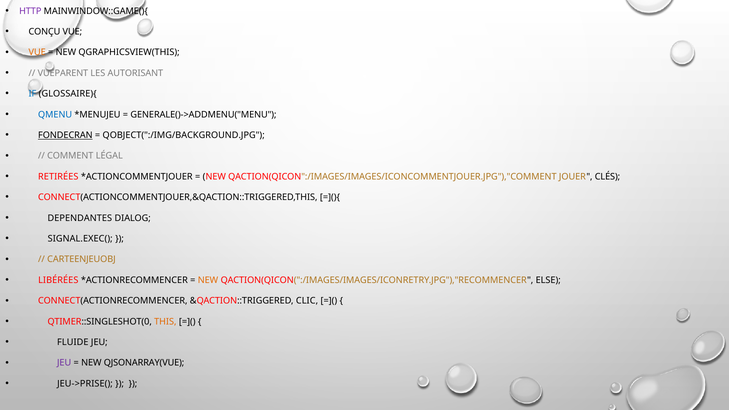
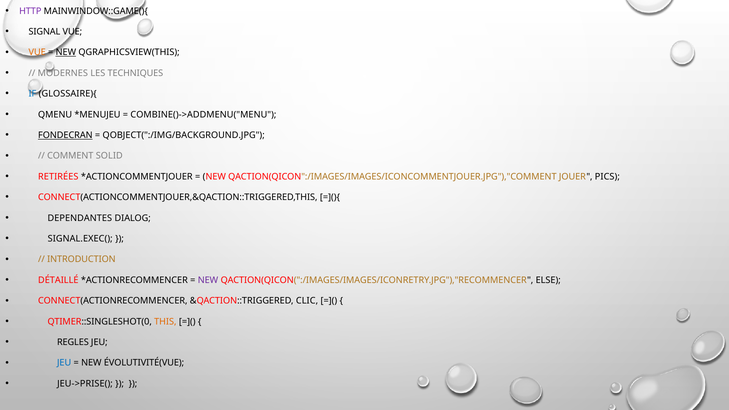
CONÇU: CONÇU -> SIGNAL (44, 32)
NEW underline: none -> present (66, 52)
VUEPARENT: VUEPARENT -> MODERNES (63, 73)
AUTORISANT: AUTORISANT -> TECHNIQUES (135, 73)
QMENU colour: blue -> black (55, 115)
GENERALE()->ADDMENU("MENU: GENERALE()->ADDMENU("MENU -> COMBINE()->ADDMENU("MENU (203, 115)
LÉGAL: LÉGAL -> SOLID (109, 156)
CLÉS: CLÉS -> PICS (607, 177)
CARTEENJEUOBJ: CARTEENJEUOBJ -> INTRODUCTION (81, 259)
LIBÉRÉES: LIBÉRÉES -> DÉTAILLÉ (58, 280)
NEW colour: orange -> purple (208, 280)
FLUIDE: FLUIDE -> REGLES (73, 342)
JEU colour: purple -> blue (64, 363)
QJSONARRAY(VUE: QJSONARRAY(VUE -> ÉVOLUTIVITÉ(VUE (144, 363)
